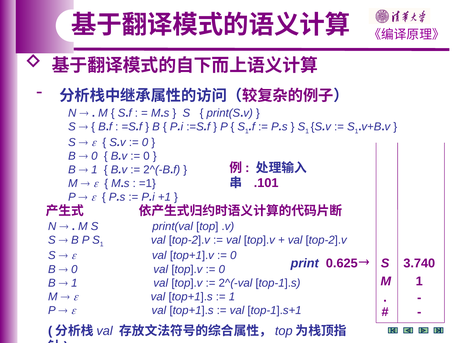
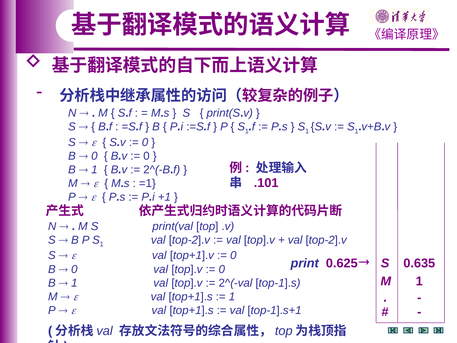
3.740: 3.740 -> 0.635 (419, 263)
